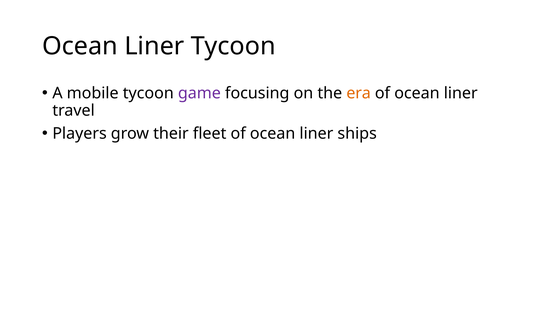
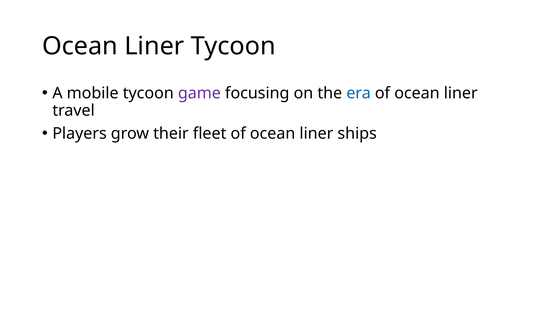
era colour: orange -> blue (359, 93)
